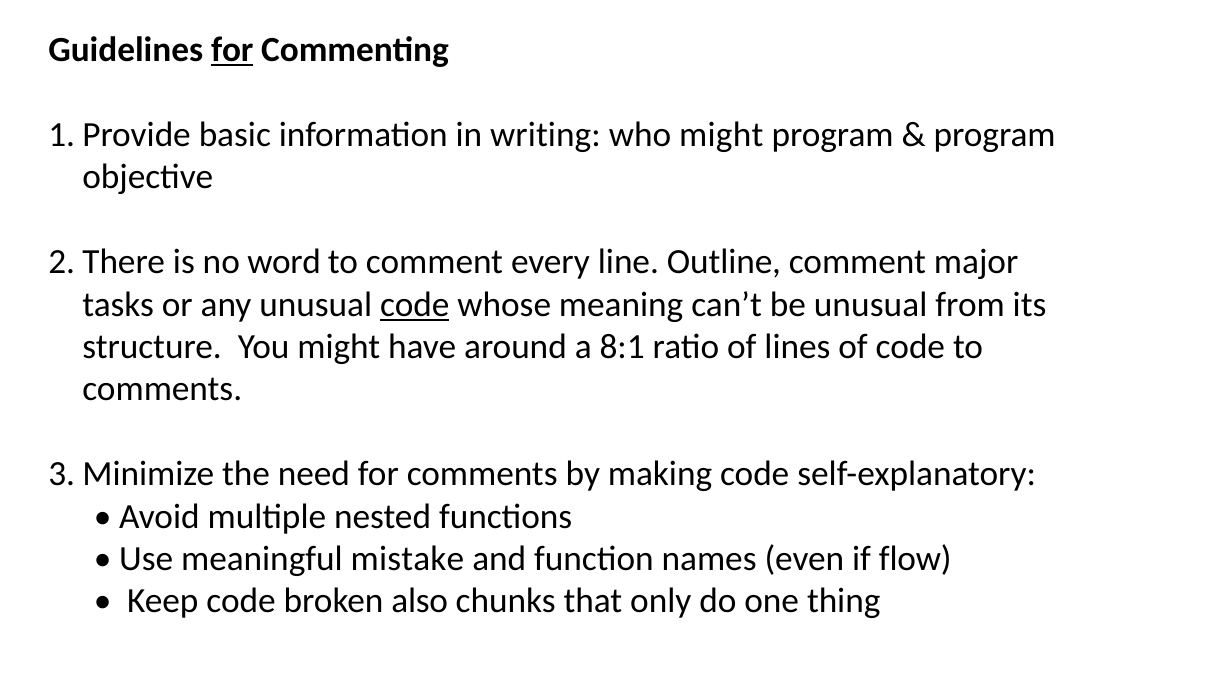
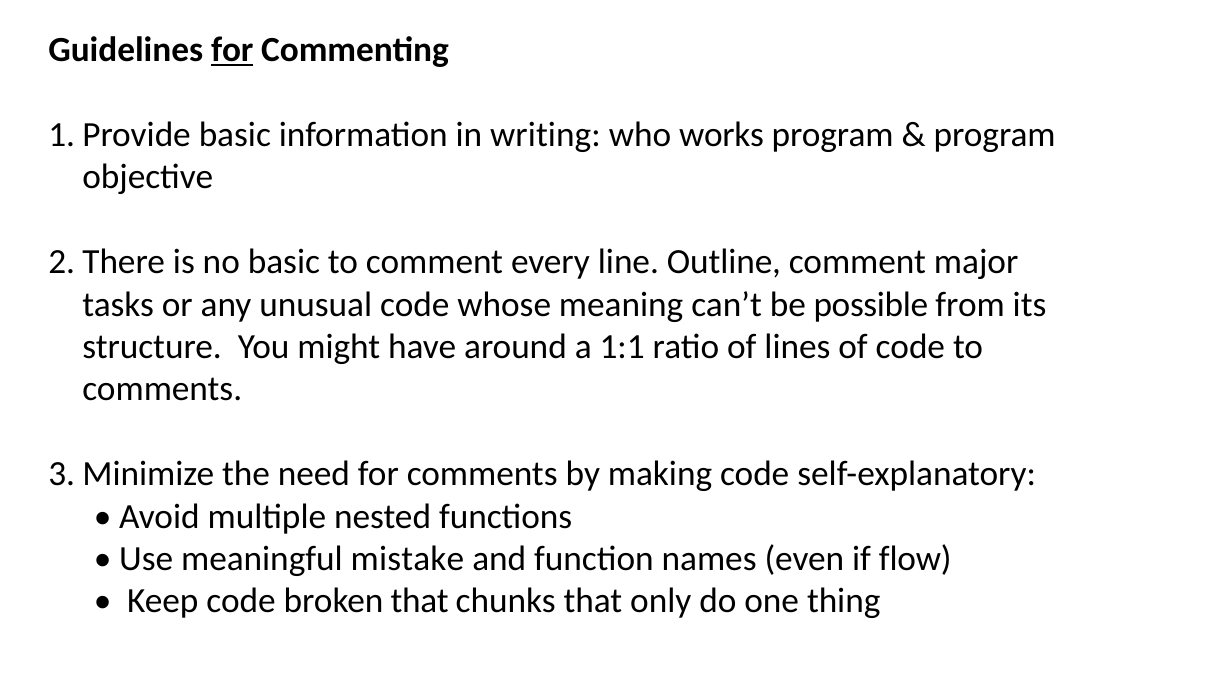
who might: might -> works (722, 135)
no word: word -> basic (284, 262)
code underline: present -> none (415, 305)
be unusual: unusual -> possible (871, 305)
8:1: 8:1 -> 1:1 (622, 347)
broken also: also -> that (420, 601)
